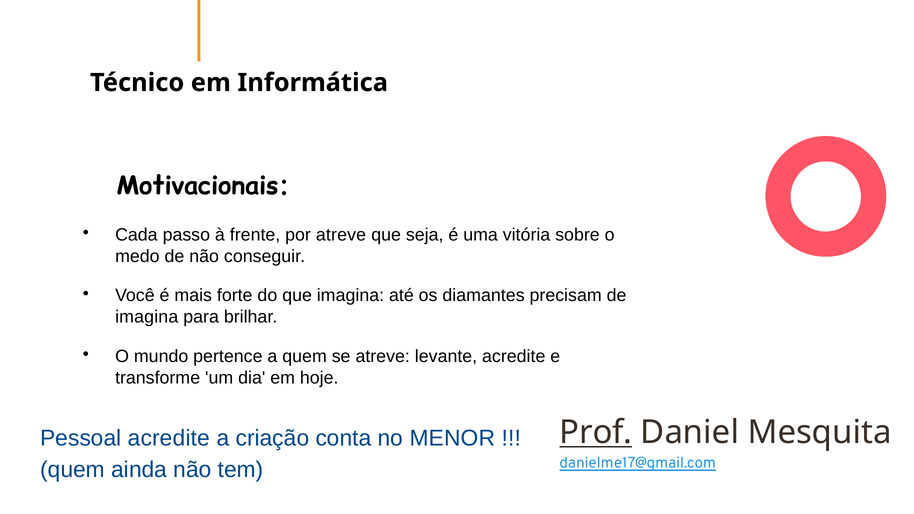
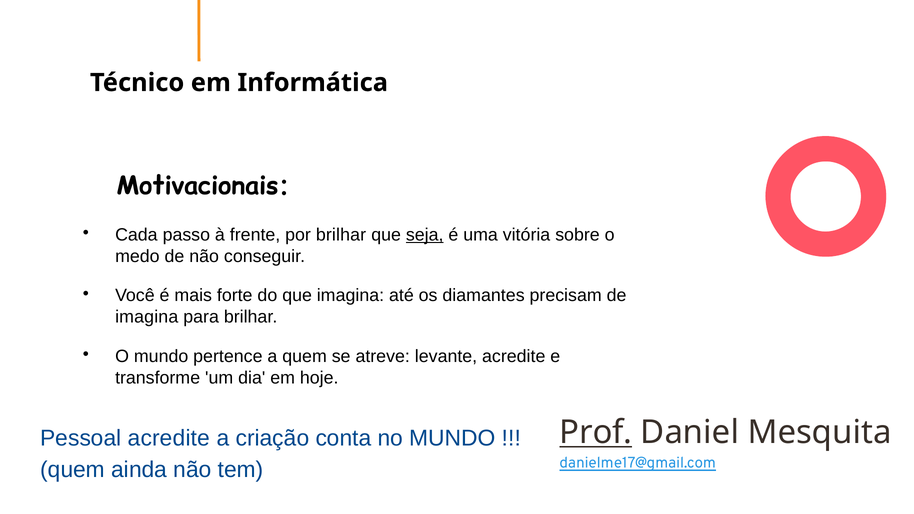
por atreve: atreve -> brilhar (341, 235)
seja underline: none -> present (425, 235)
no MENOR: MENOR -> MUNDO (453, 438)
